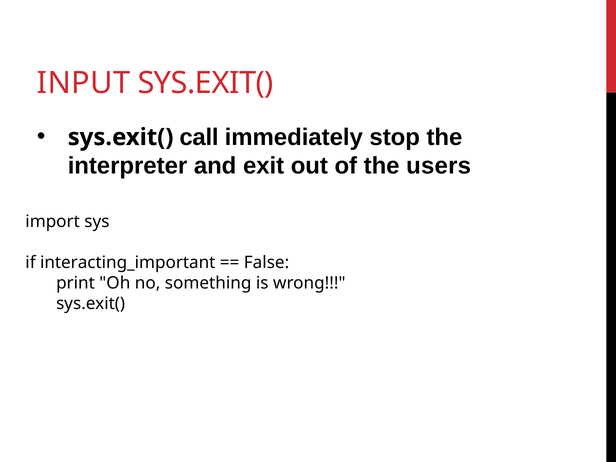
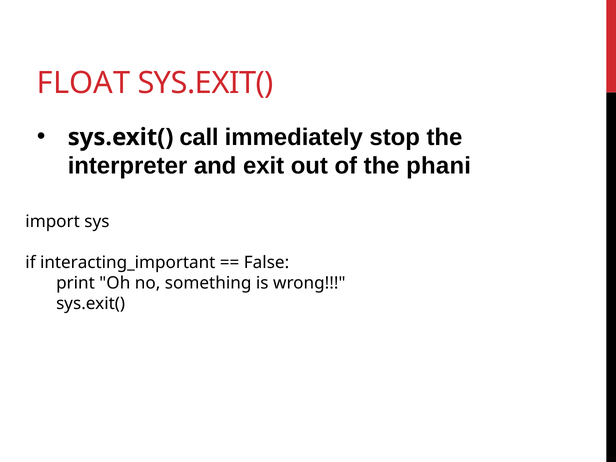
INPUT: INPUT -> FLOAT (84, 83)
users: users -> phani (439, 166)
